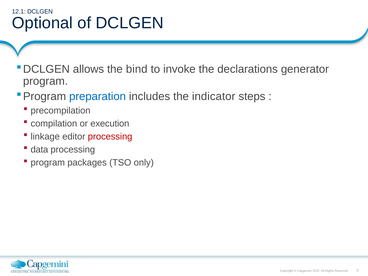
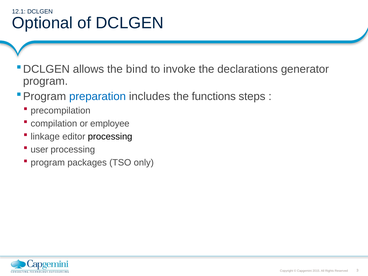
indicator: indicator -> functions (214, 96)
execution: execution -> employee (110, 124)
processing colour: red -> black (110, 137)
data: data -> user (39, 150)
